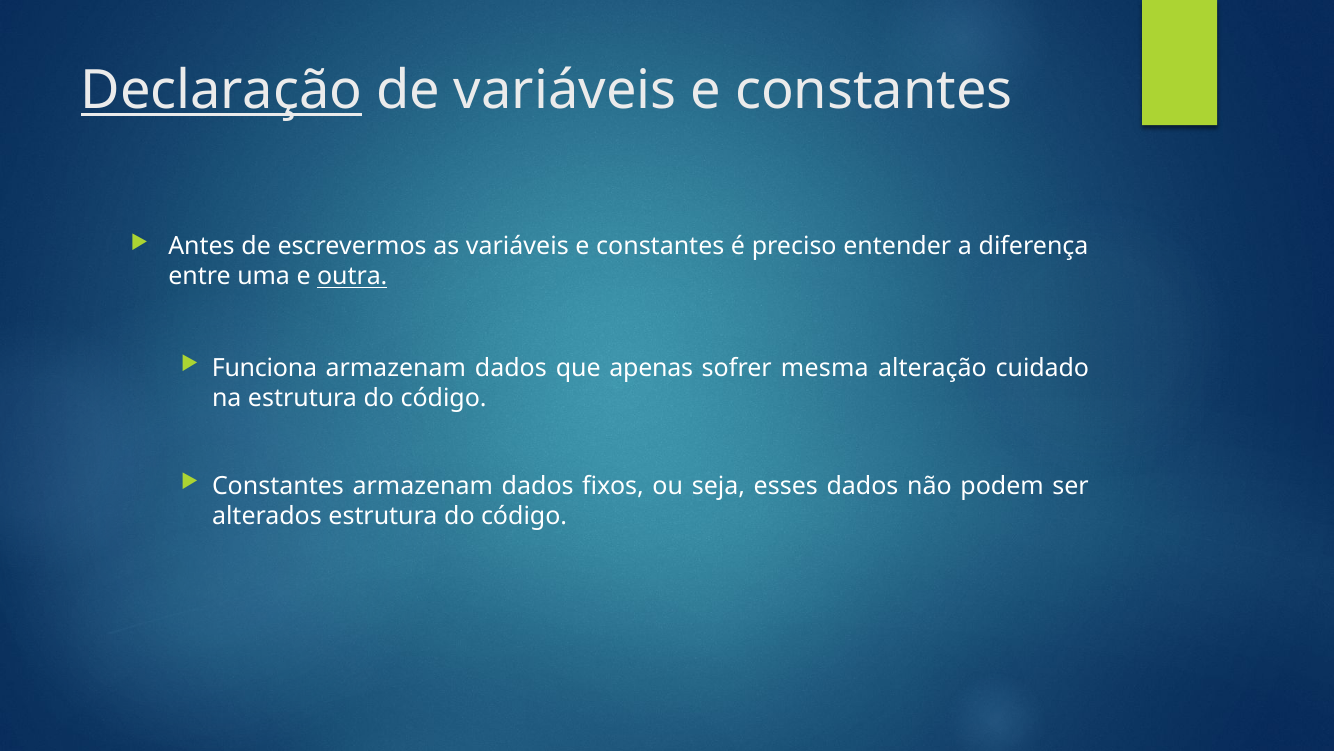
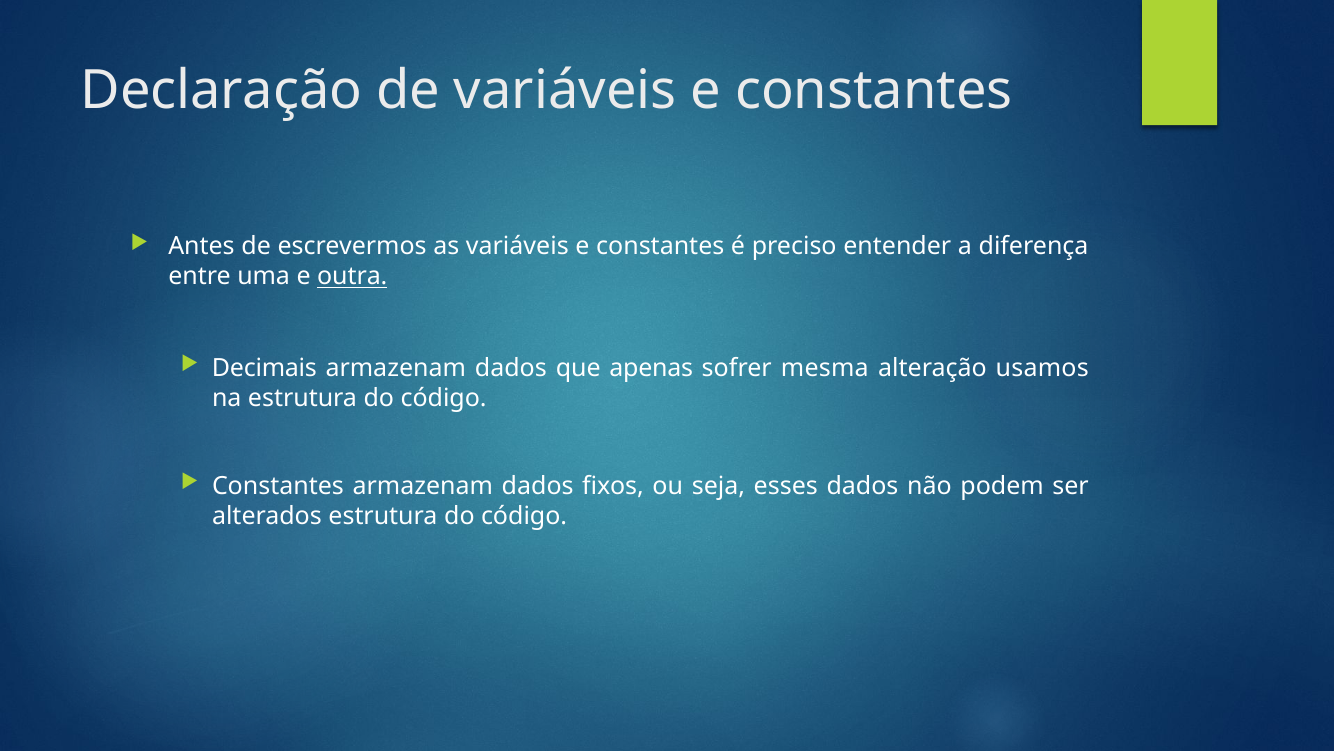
Declaração underline: present -> none (221, 91)
Funciona: Funciona -> Decimais (264, 368)
cuidado: cuidado -> usamos (1042, 368)
